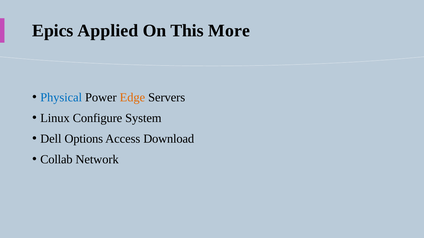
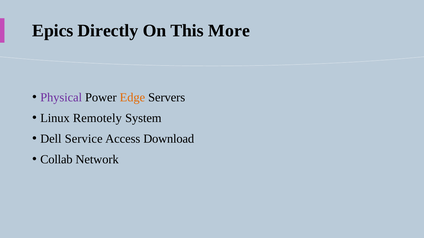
Applied: Applied -> Directly (108, 31)
Physical colour: blue -> purple (61, 98)
Configure: Configure -> Remotely (97, 118)
Options: Options -> Service (84, 139)
